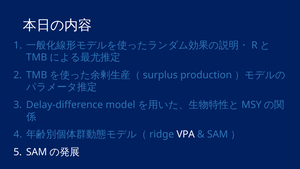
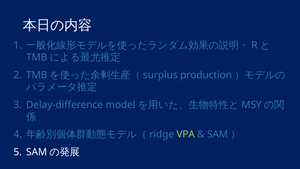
VPA colour: white -> light green (186, 134)
